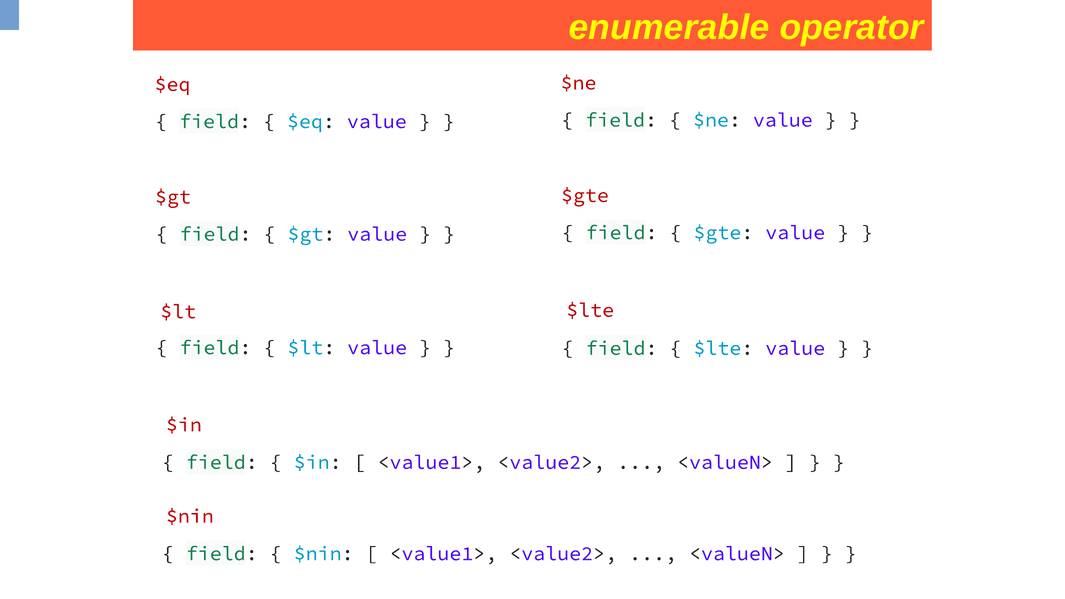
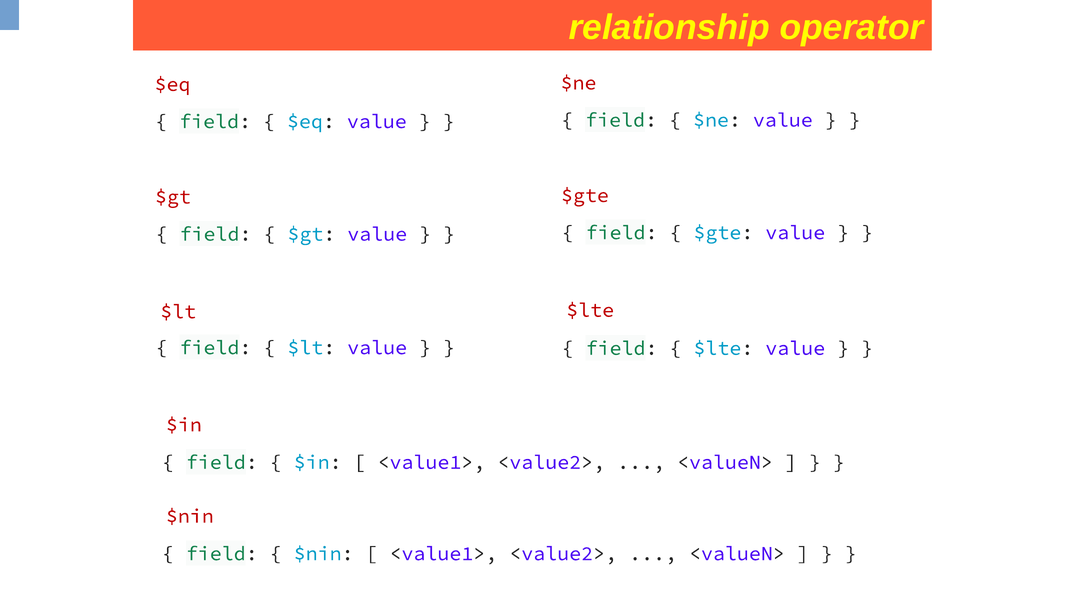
enumerable: enumerable -> relationship (669, 28)
